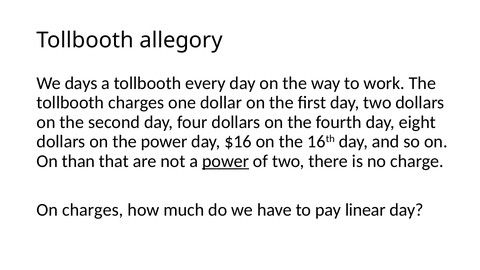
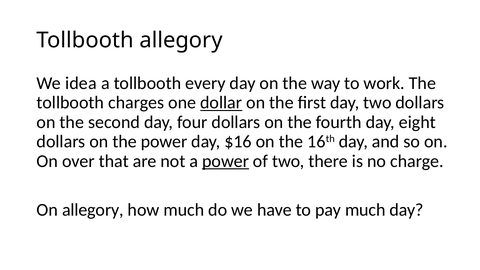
days: days -> idea (81, 83)
dollar underline: none -> present (221, 103)
than: than -> over (78, 161)
On charges: charges -> allegory (93, 210)
pay linear: linear -> much (365, 210)
